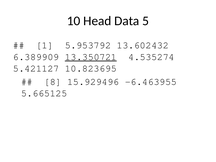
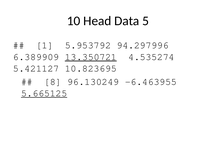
13.602432: 13.602432 -> 94.297996 (143, 45)
15.929496: 15.929496 -> 96.130249 (93, 82)
5.665125 underline: none -> present (44, 93)
